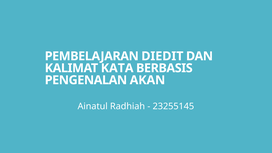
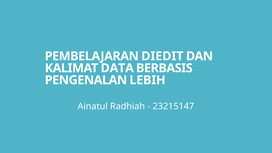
KATA: KATA -> DATA (117, 68)
AKAN: AKAN -> LEBIH (148, 80)
23255145: 23255145 -> 23215147 (173, 106)
